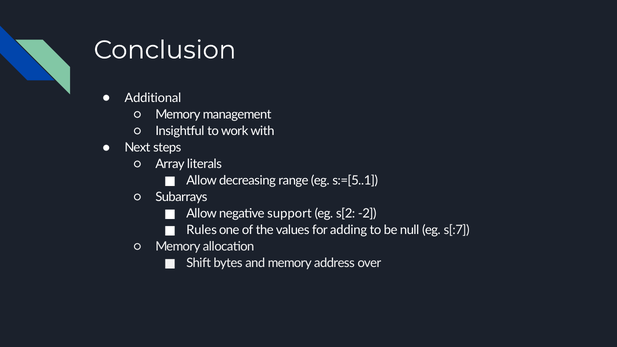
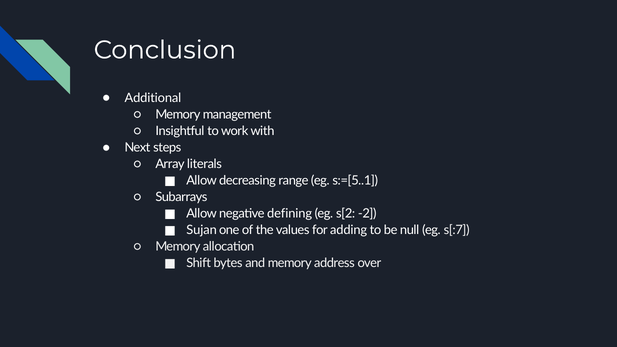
support: support -> defining (290, 214)
Rules: Rules -> Sujan (202, 230)
